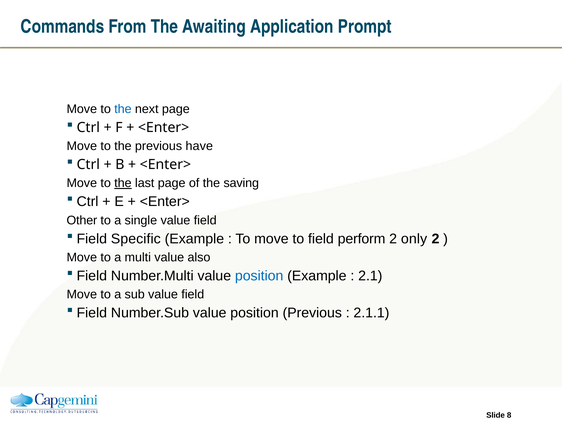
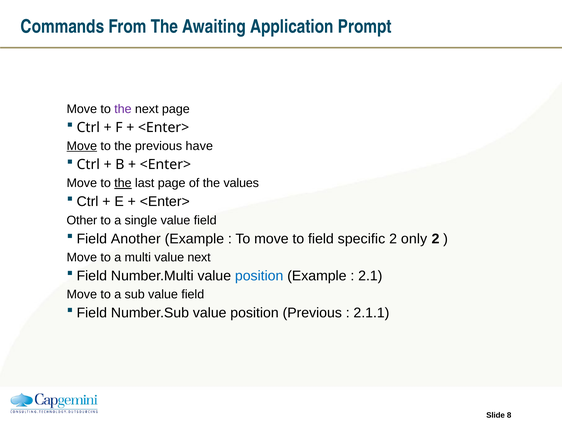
the colour: blue -> purple (123, 109)
Move underline: none -> present (82, 146)
saving: saving -> values (241, 183)
Specific: Specific -> Another (136, 239)
perform: perform -> specific (361, 239)
value also: also -> next (199, 258)
